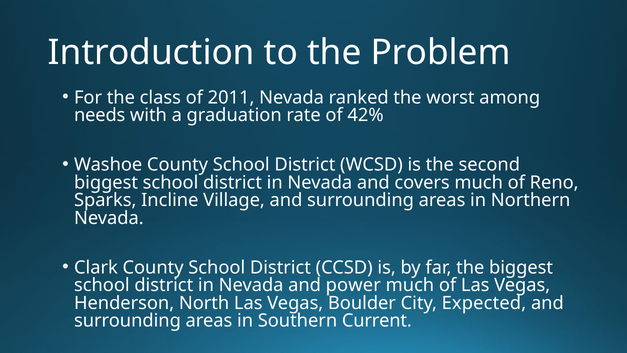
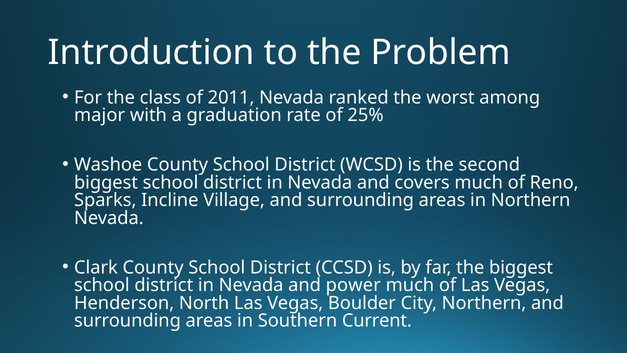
needs: needs -> major (100, 115)
42%: 42% -> 25% (366, 115)
City Expected: Expected -> Northern (484, 303)
